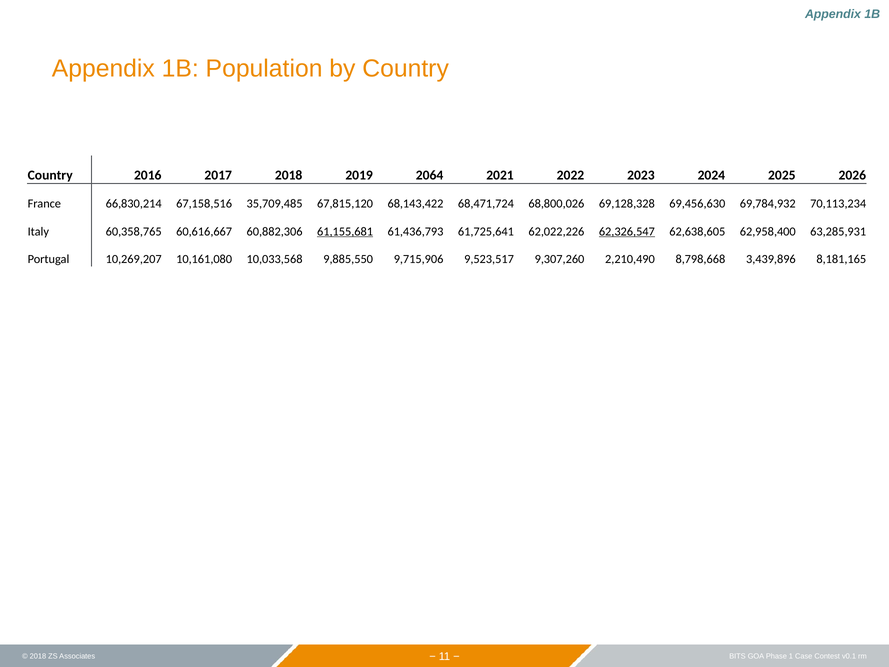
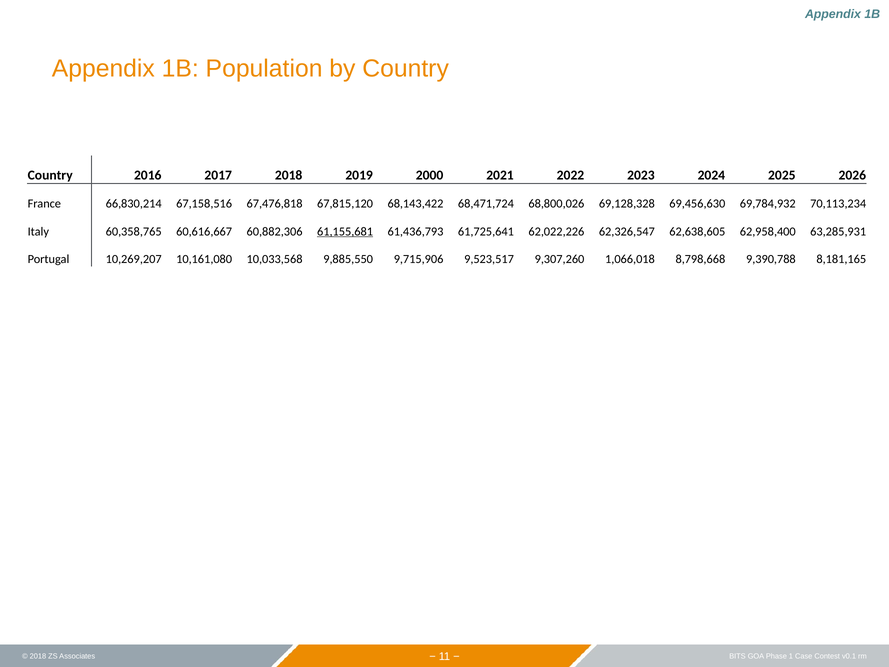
2064: 2064 -> 2000 (430, 175)
35,709,485: 35,709,485 -> 67,476,818 (275, 204)
62,326,547 underline: present -> none (627, 231)
2,210,490: 2,210,490 -> 1,066,018 (630, 259)
3,439,896: 3,439,896 -> 9,390,788 (771, 259)
